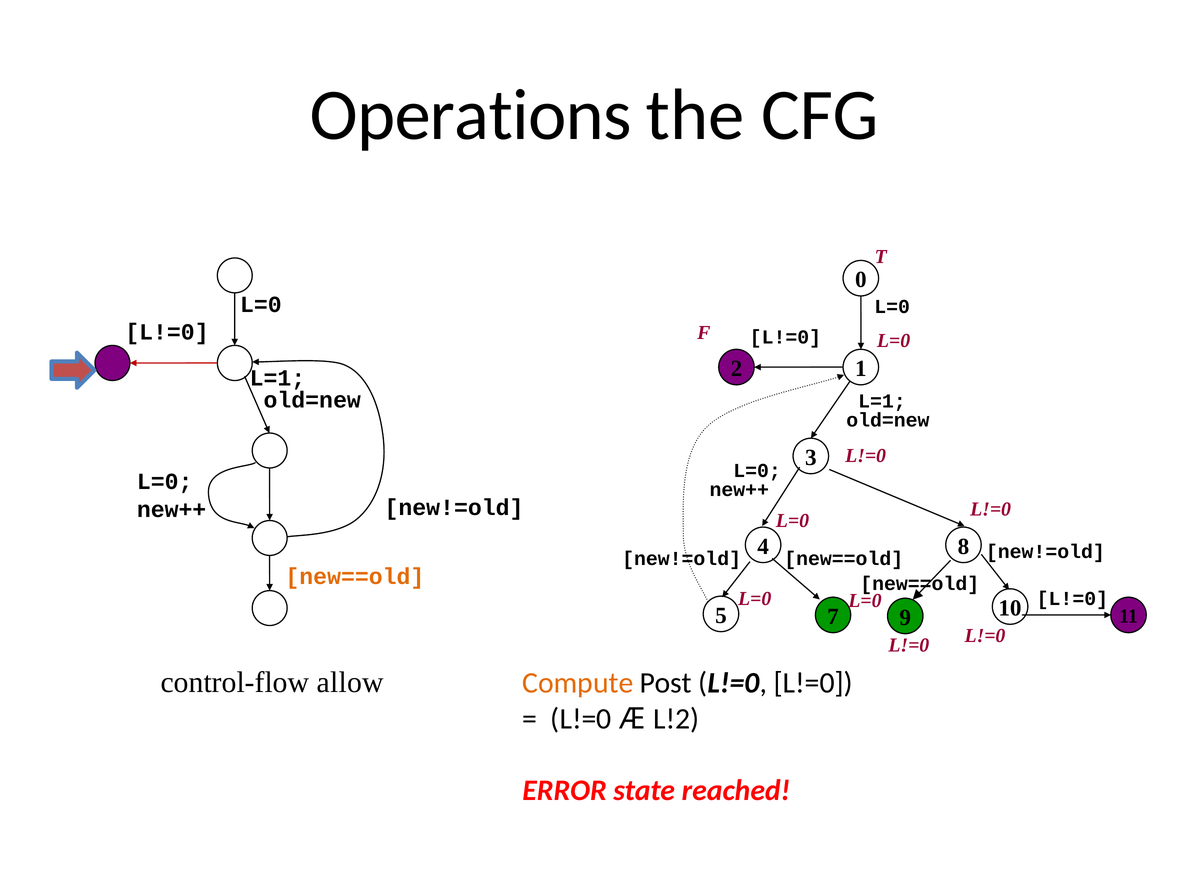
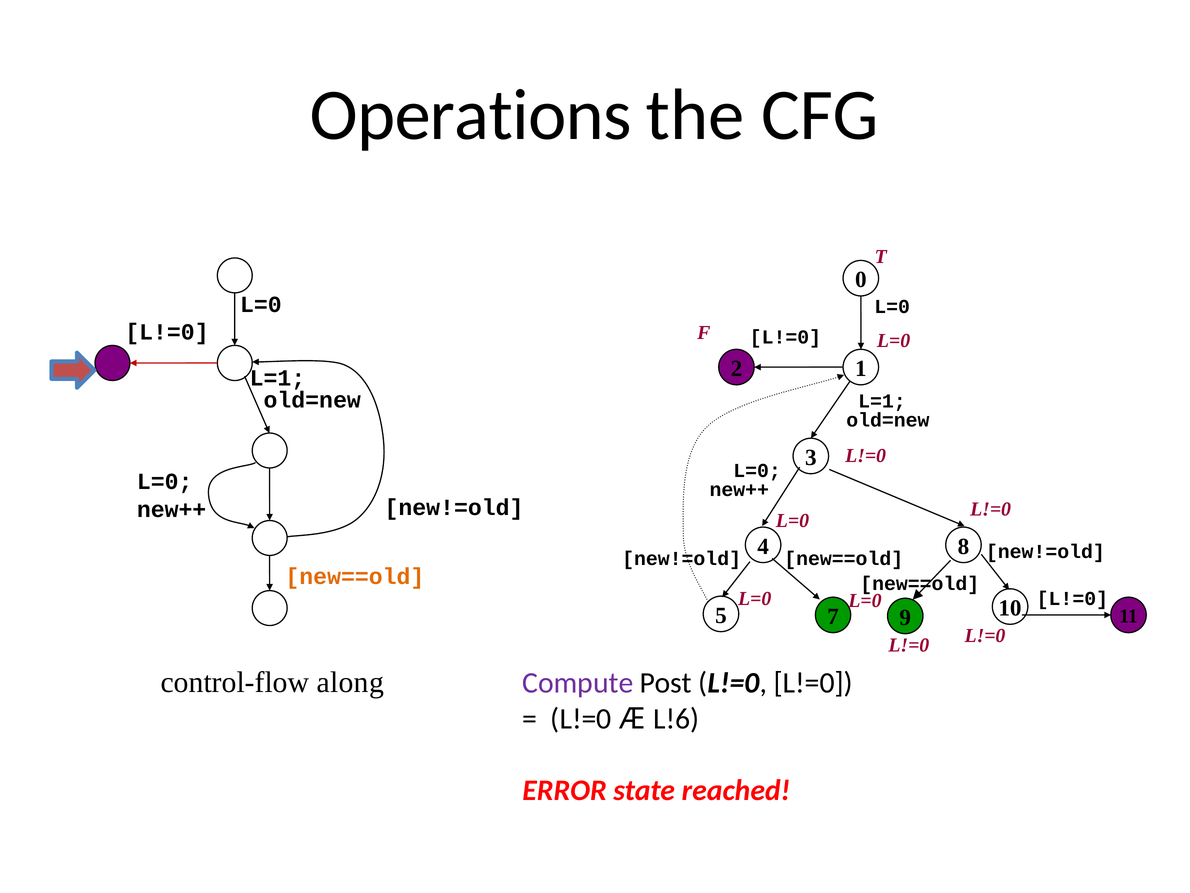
allow: allow -> along (350, 682)
Compute colour: orange -> purple (578, 683)
L!2: L!2 -> L!6 (676, 718)
